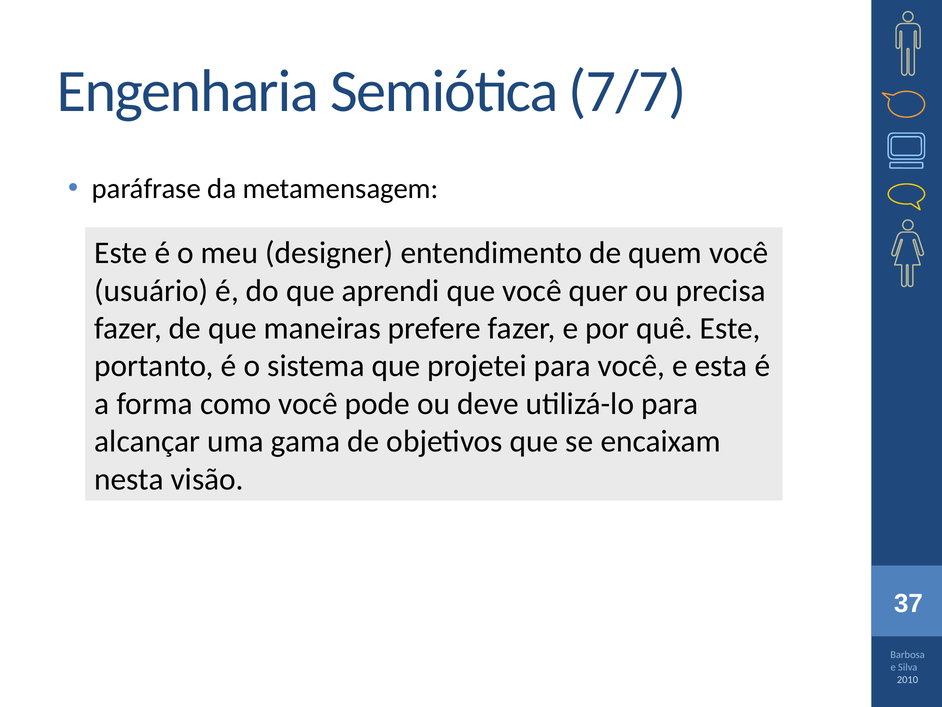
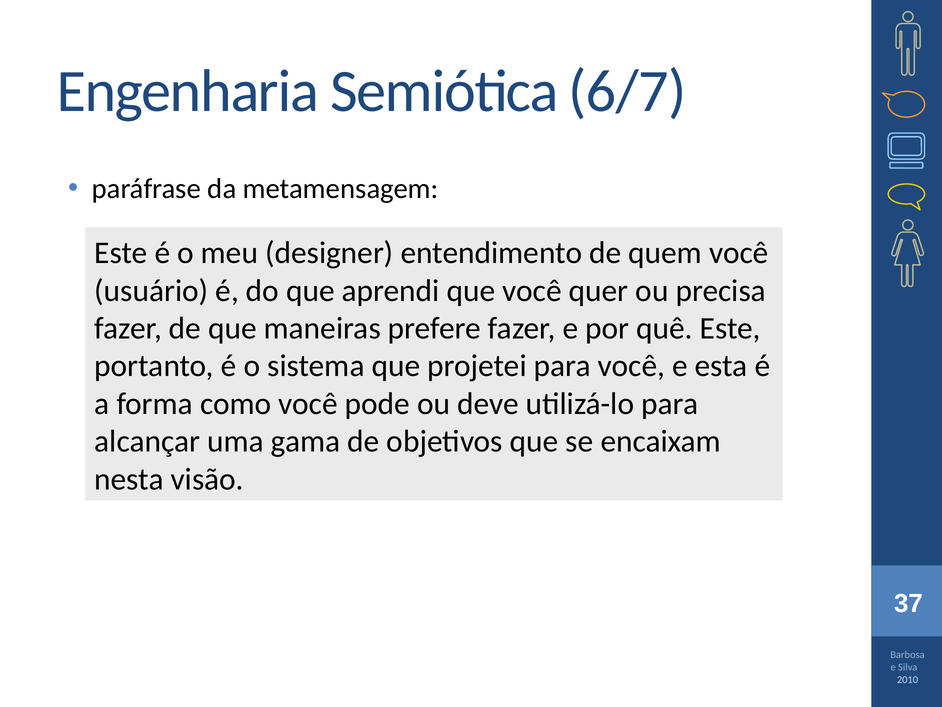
7/7: 7/7 -> 6/7 (627, 91)
